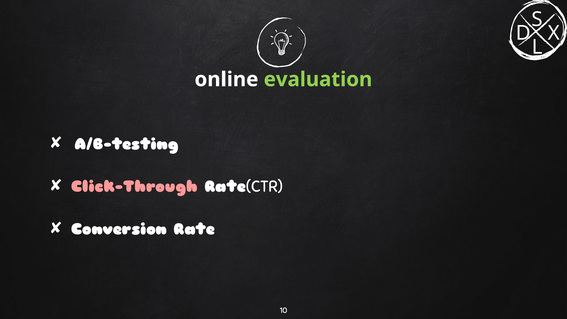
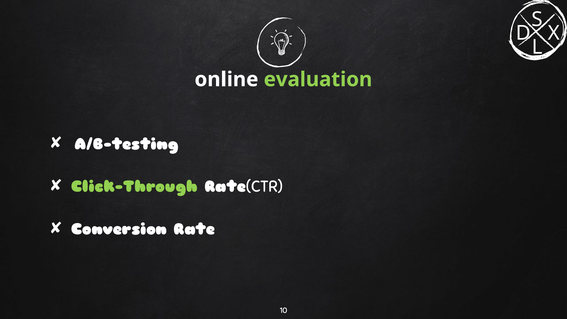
Click-Through colour: pink -> light green (134, 187)
